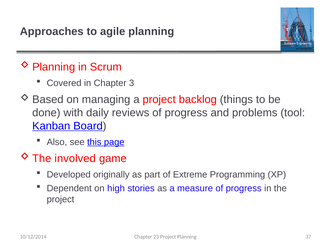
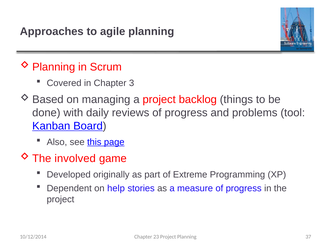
high: high -> help (116, 189)
